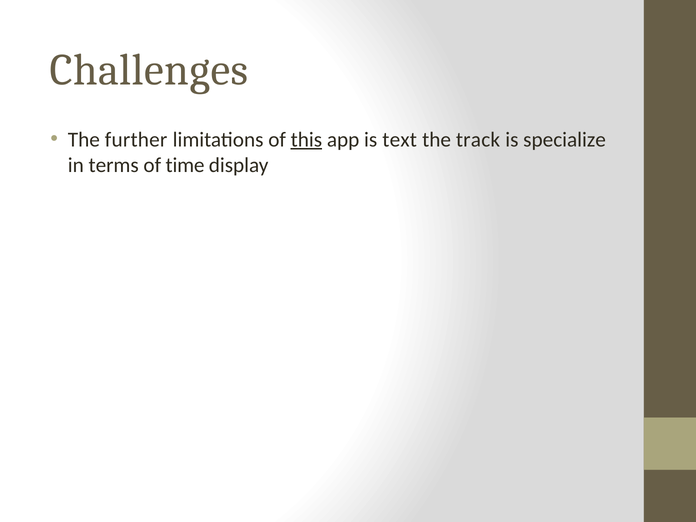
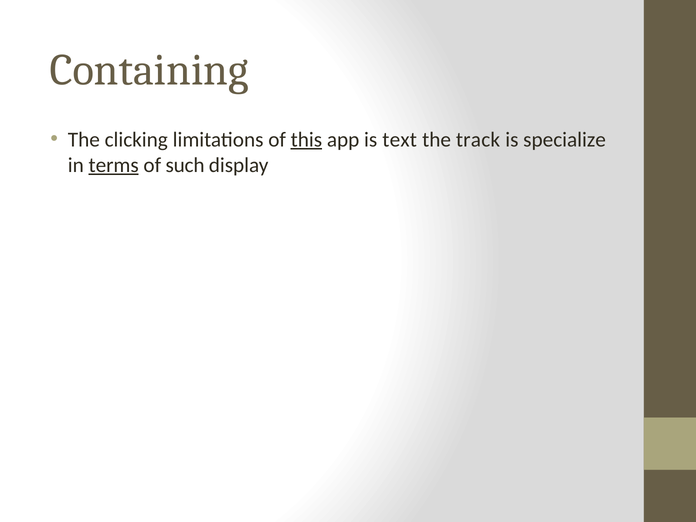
Challenges: Challenges -> Containing (149, 70)
further: further -> clicking (136, 140)
terms underline: none -> present (114, 165)
time: time -> such (185, 165)
